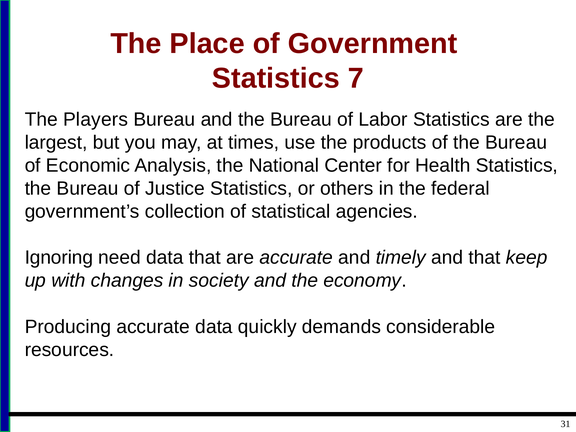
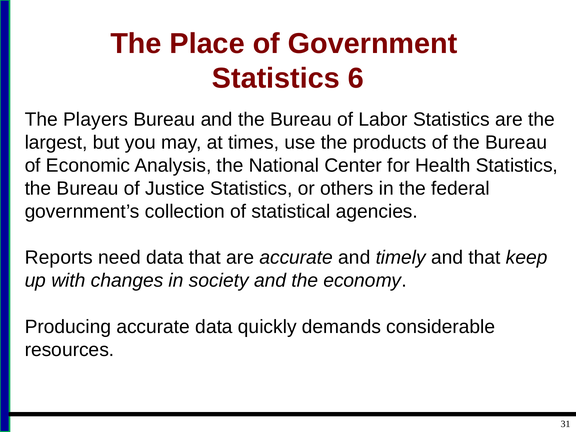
7: 7 -> 6 (356, 78)
Ignoring: Ignoring -> Reports (59, 258)
